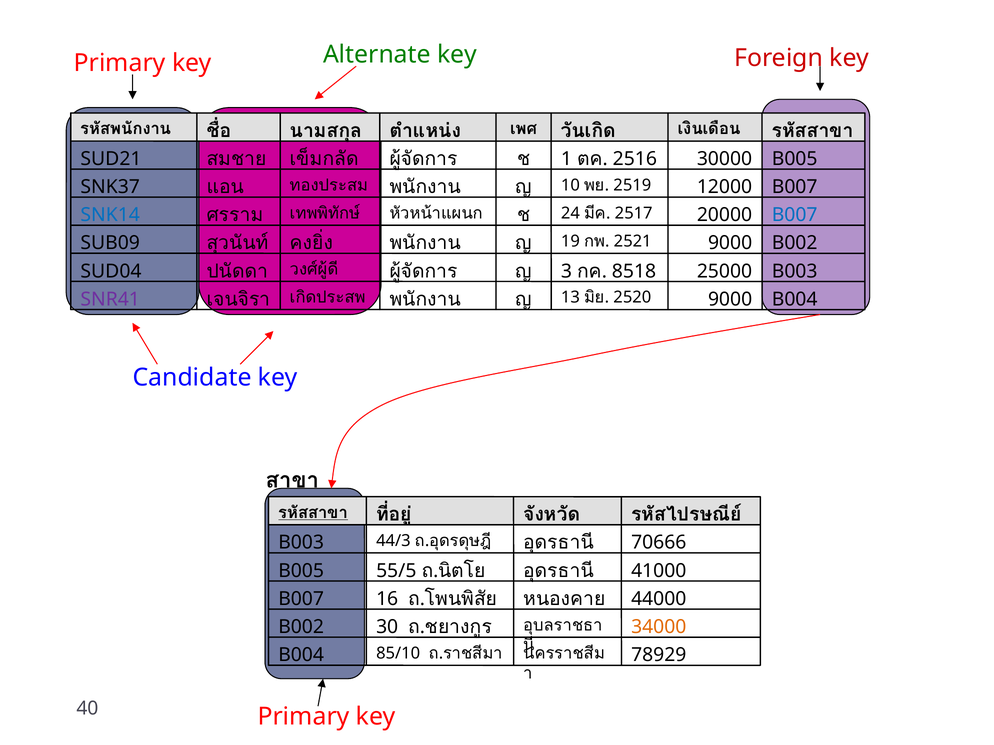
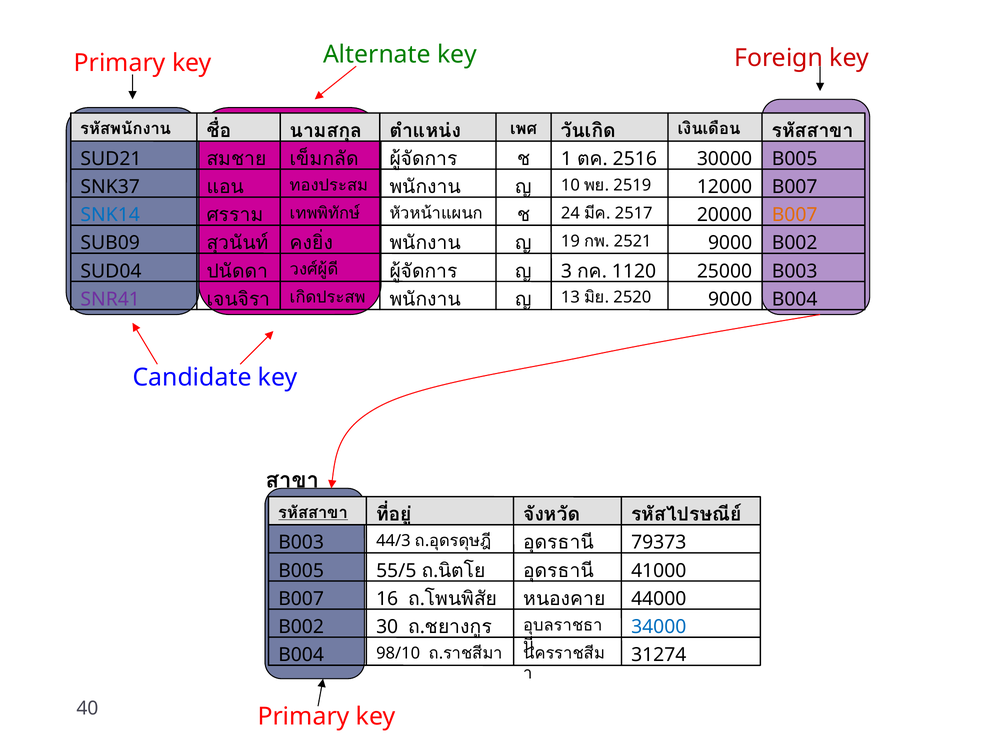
B007 colour: blue -> orange (795, 215)
8518: 8518 -> 1120 (634, 271)
70666: 70666 -> 79373 (659, 543)
34000 colour: orange -> blue (659, 627)
85/10: 85/10 -> 98/10 (398, 654)
78929: 78929 -> 31274 (659, 655)
